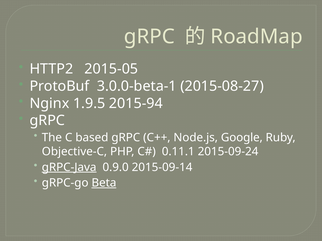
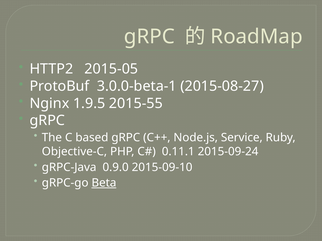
2015-94: 2015-94 -> 2015-55 (136, 104)
Google: Google -> Service (242, 138)
gRPC-Java underline: present -> none (69, 168)
2015-09-14: 2015-09-14 -> 2015-09-10 (162, 168)
